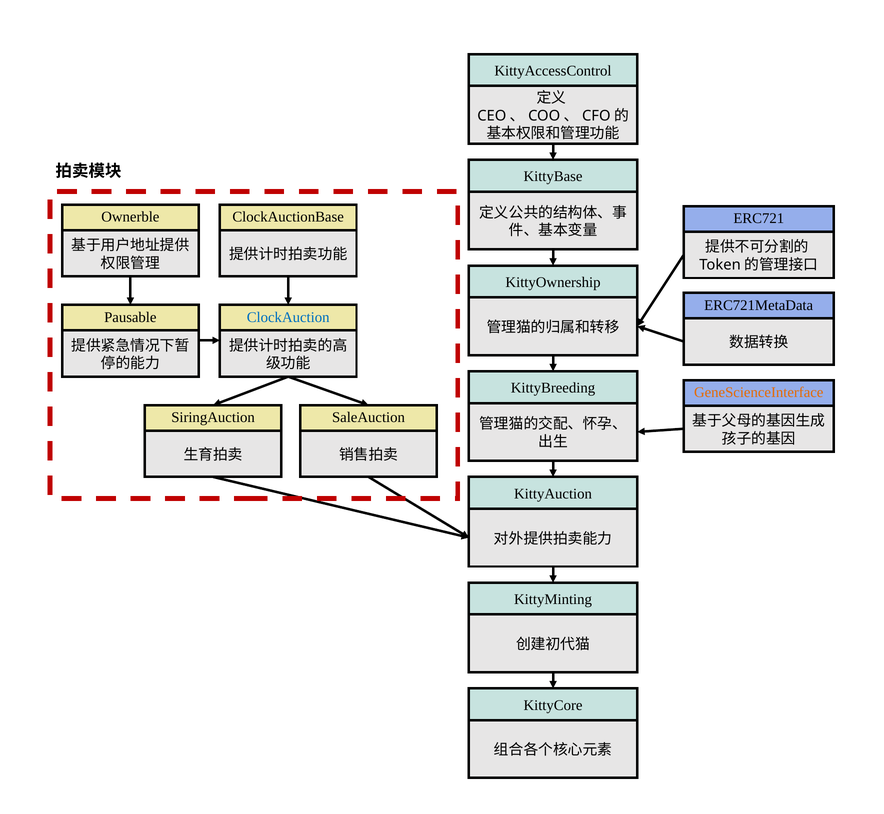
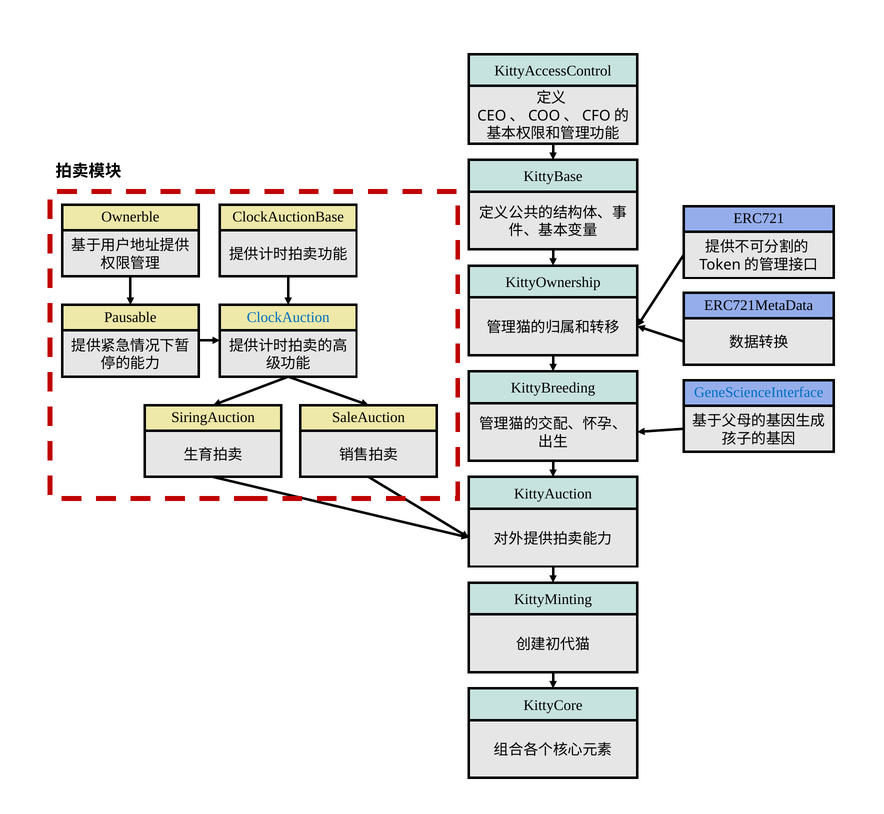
GeneScienceInterface colour: orange -> blue (759, 393)
